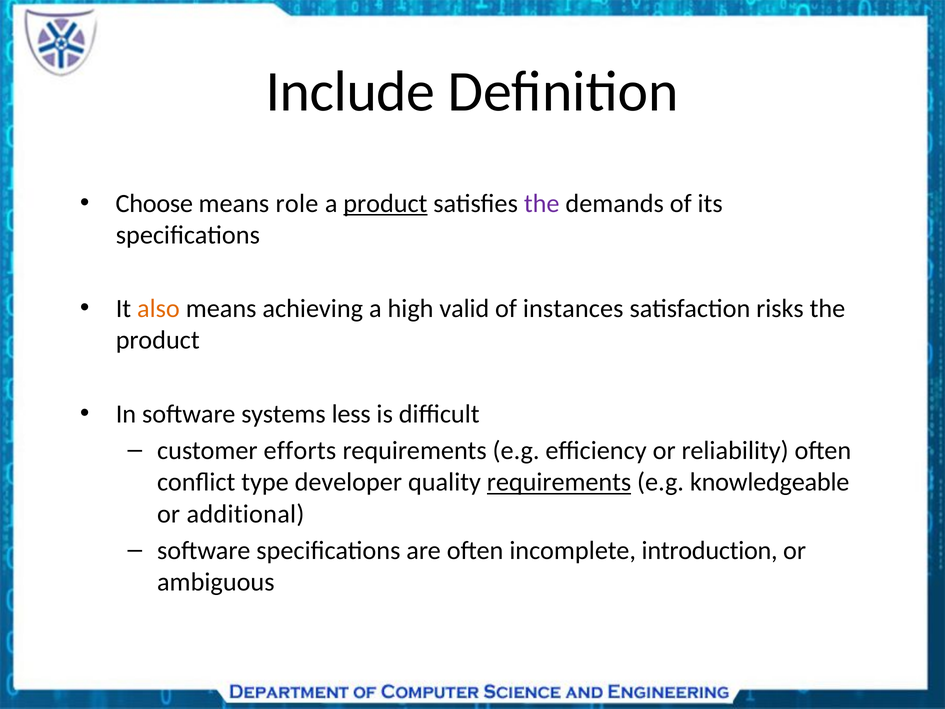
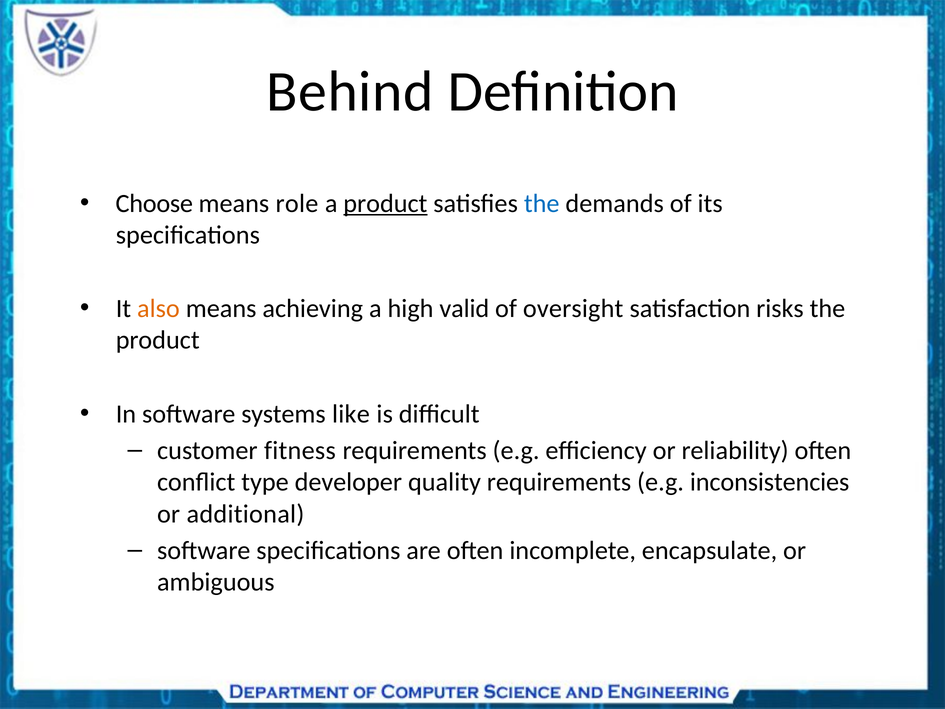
Include: Include -> Behind (350, 91)
the colour: purple -> blue (542, 203)
instances: instances -> oversight (573, 309)
less: less -> like (351, 414)
efforts: efforts -> fitness (300, 451)
requirements underline: present -> none (559, 482)
knowledgeable: knowledgeable -> inconsistencies (770, 482)
introduction: introduction -> encapsulate (710, 550)
